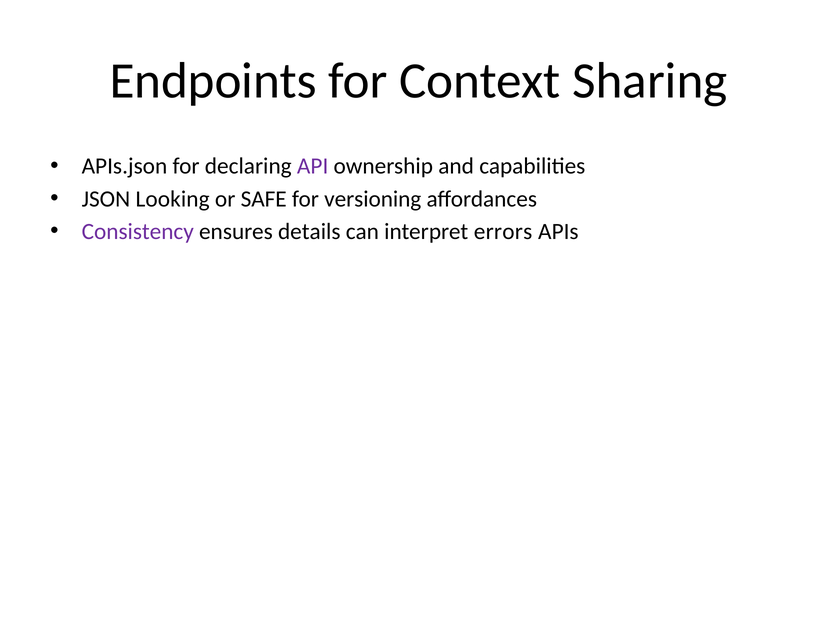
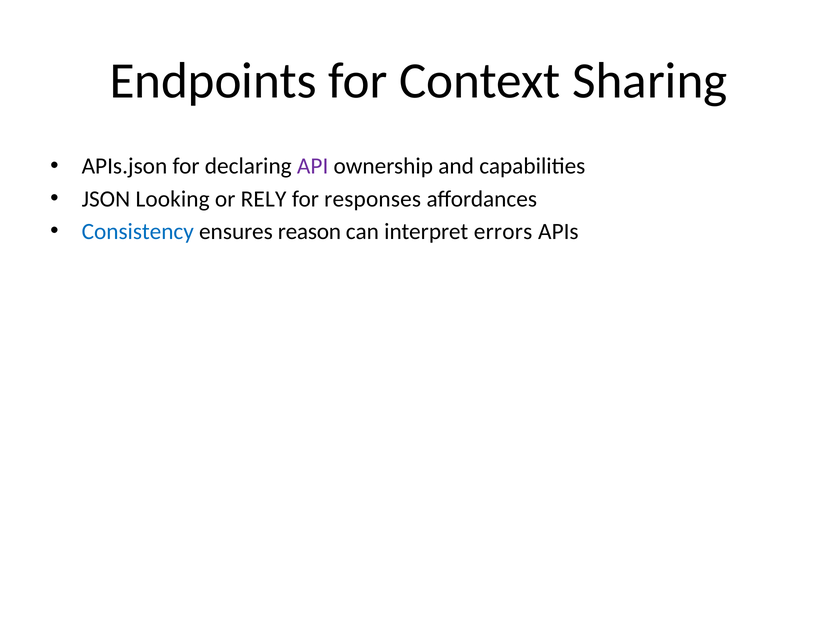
SAFE: SAFE -> RELY (264, 199)
versioning: versioning -> responses (373, 199)
Consistency colour: purple -> blue (138, 232)
details: details -> reason (309, 232)
